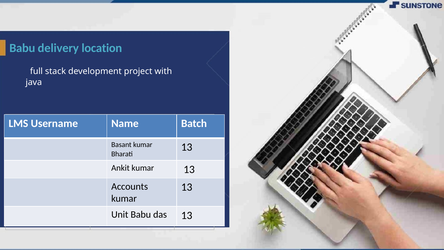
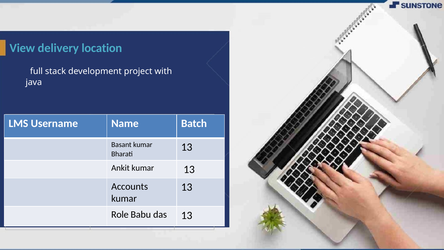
Babu: Babu -> View (22, 48)
Unit: Unit -> Role (120, 214)
